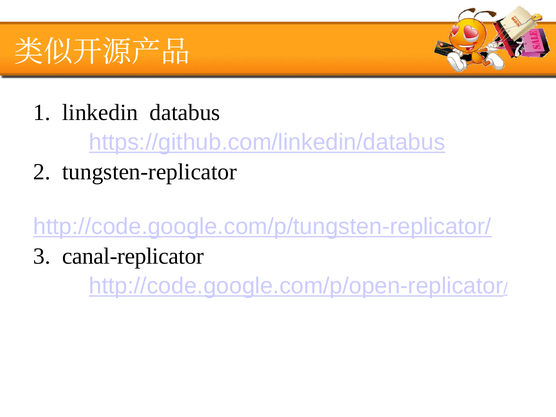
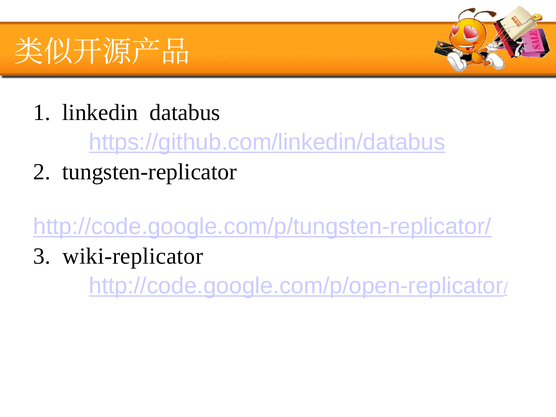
canal-replicator: canal-replicator -> wiki-replicator (133, 256)
